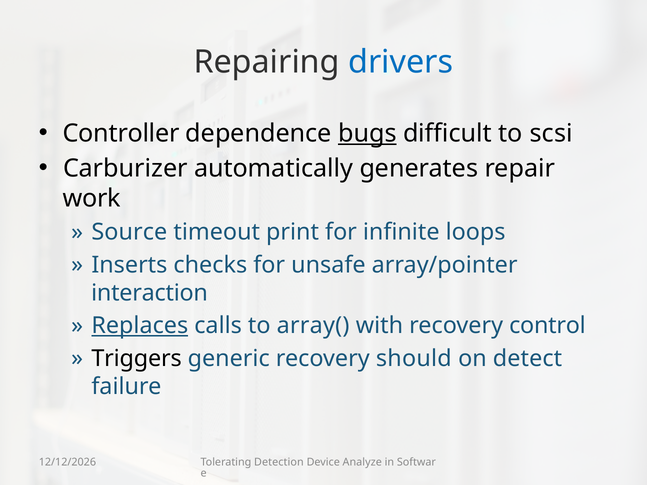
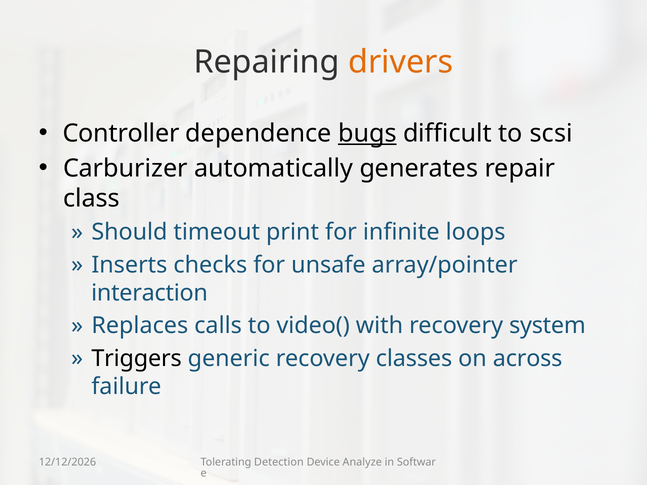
drivers colour: blue -> orange (401, 62)
work: work -> class (92, 199)
Source: Source -> Should (129, 232)
Replaces underline: present -> none (140, 326)
array(: array( -> video( (313, 326)
control: control -> system (547, 326)
should: should -> classes (414, 359)
detect: detect -> across (528, 359)
